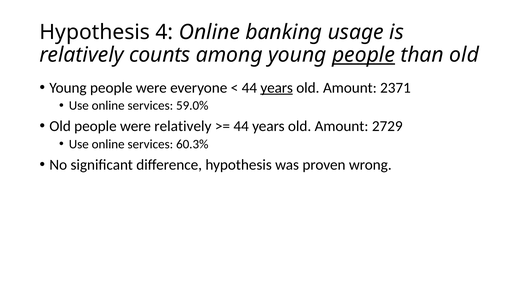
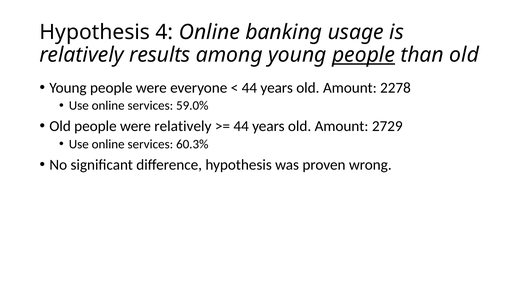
counts: counts -> results (160, 55)
years underline: present -> none (277, 88)
2371: 2371 -> 2278 (395, 88)
